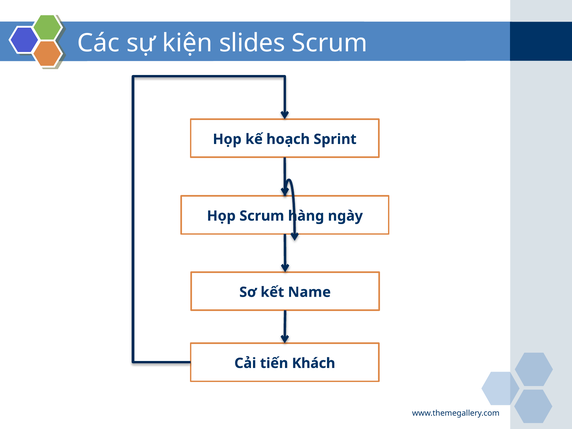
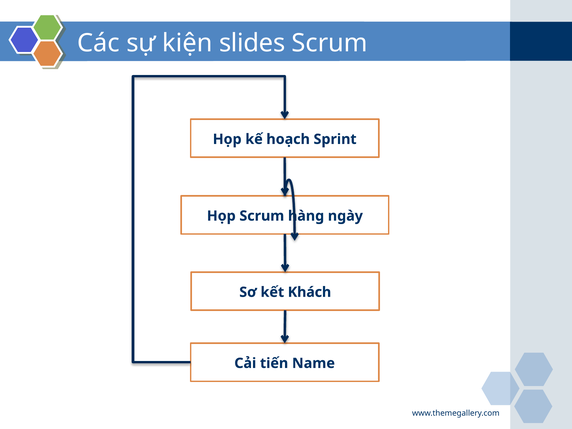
Name: Name -> Khách (309, 292)
Khách: Khách -> Name (313, 363)
